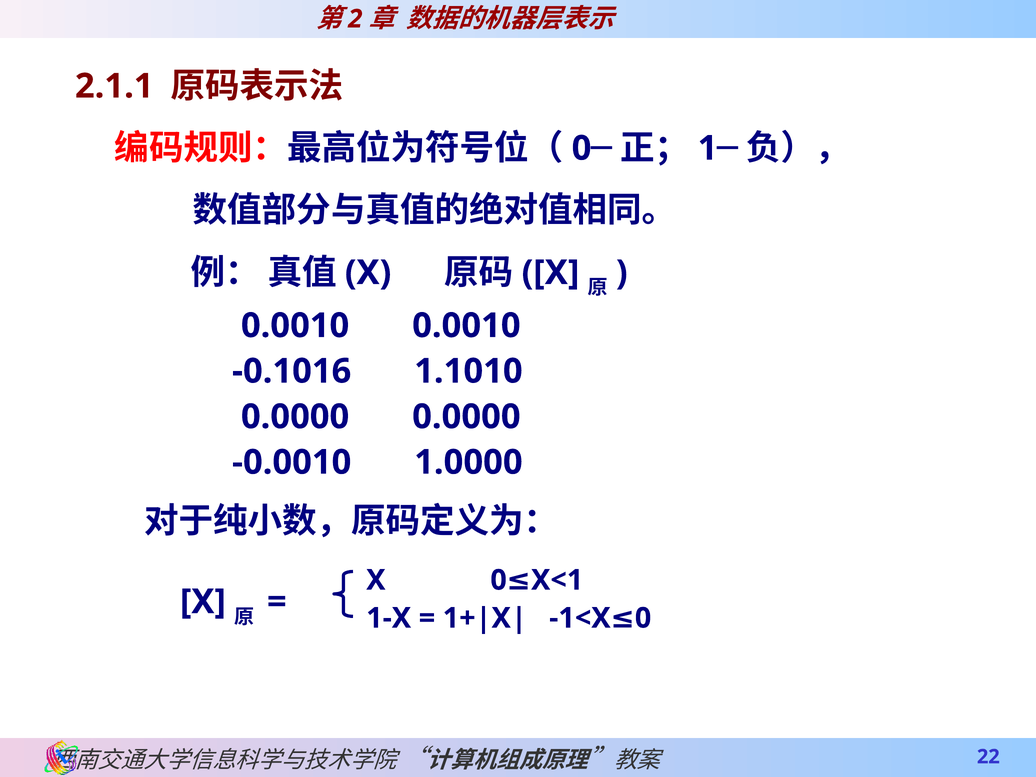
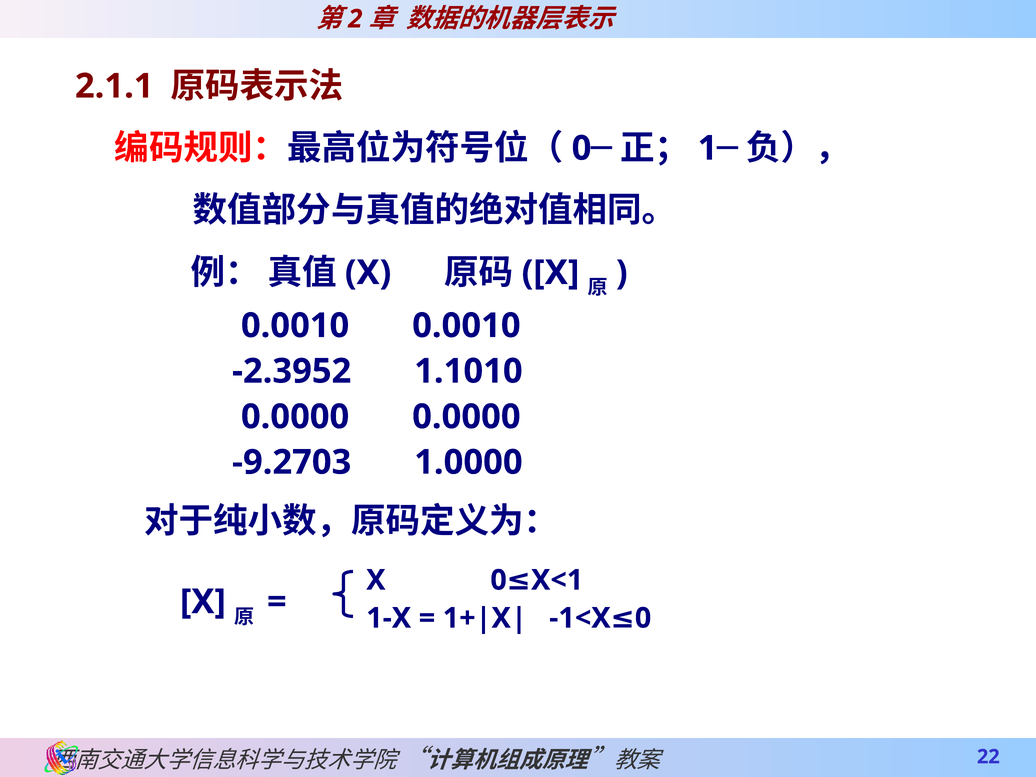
-0.1016: -0.1016 -> -2.3952 (292, 371)
-0.0010: -0.0010 -> -9.2703 (292, 462)
